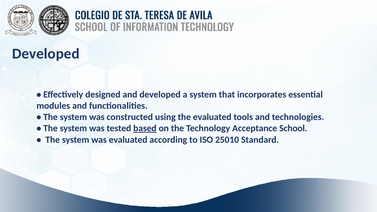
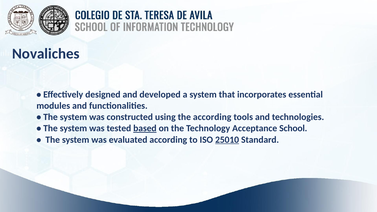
Developed: Developed -> Novaliches (46, 54)
the evaluated: evaluated -> according (212, 117)
25010 underline: none -> present (227, 140)
